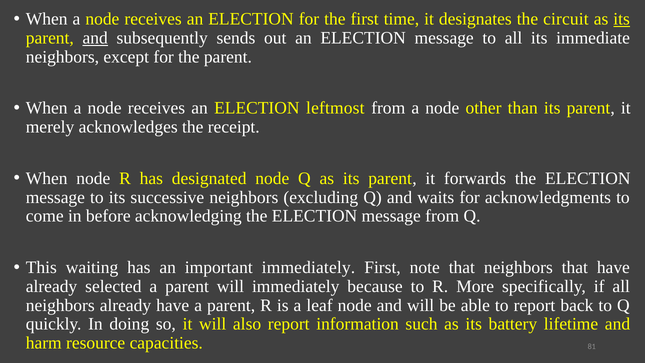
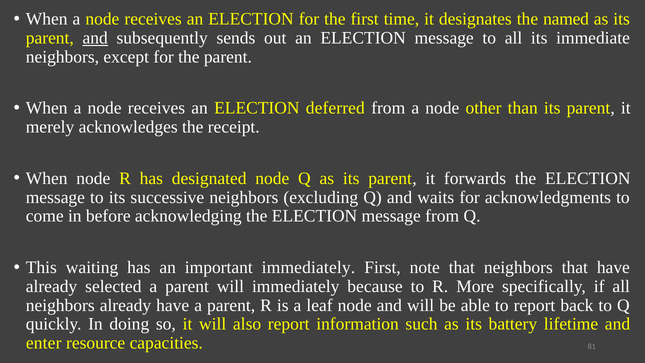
circuit: circuit -> named (566, 19)
its underline: present -> none (622, 19)
leftmost: leftmost -> deferred (335, 108)
harm: harm -> enter (44, 343)
